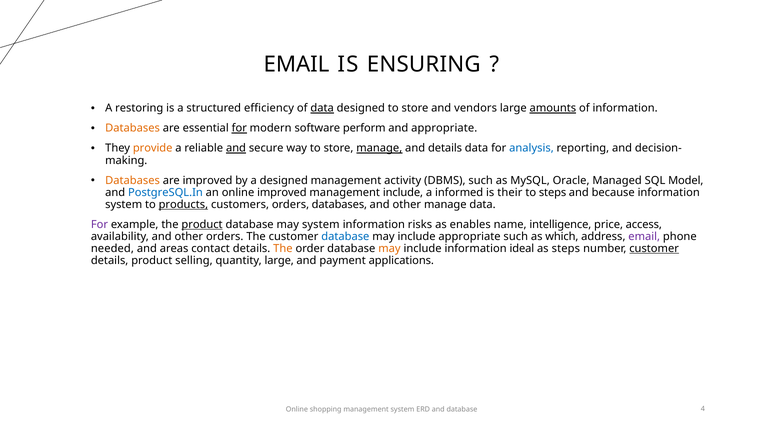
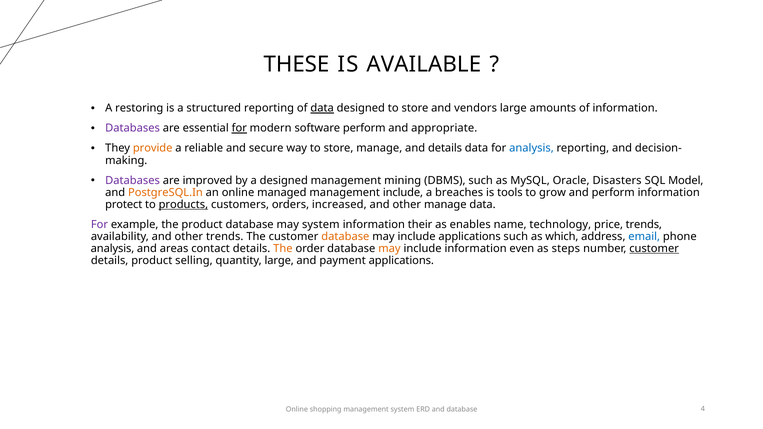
EMAIL: EMAIL -> THESE (296, 64)
ENSURING: ENSURING -> AVAILABLE (424, 64)
structured efficiency: efficiency -> reporting (269, 108)
amounts underline: present -> none (553, 108)
Databases colour: orange -> purple (133, 128)
and underline: present -> none (236, 148)
manage underline: present -> none (379, 148)
Databases colour: orange -> purple (133, 180)
activity: activity -> mining (403, 180)
Managed: Managed -> Disasters (617, 180)
PostgreSQL.In colour: blue -> orange (165, 192)
online improved: improved -> managed (282, 192)
informed: informed -> breaches (459, 192)
their: their -> tools (510, 192)
to steps: steps -> grow (553, 192)
and because: because -> perform (613, 192)
system: system -> protect (124, 205)
orders databases: databases -> increased (339, 205)
product underline: present -> none (202, 225)
risks: risks -> their (420, 225)
intelligence: intelligence -> technology (560, 225)
price access: access -> trends (644, 225)
other orders: orders -> trends (225, 237)
database colour: blue -> orange (345, 237)
include appropriate: appropriate -> applications (470, 237)
email colour: purple -> blue (644, 237)
needed: needed -> analysis (113, 249)
ideal: ideal -> even (522, 249)
